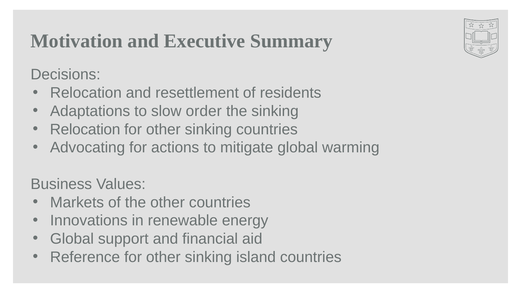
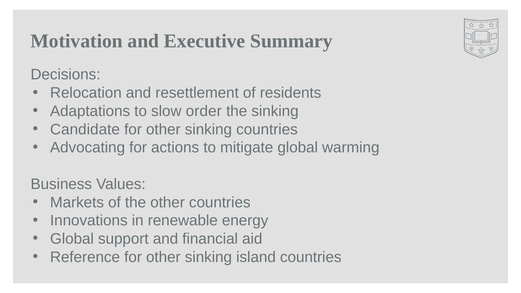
Relocation: Relocation -> Candidate (85, 129)
